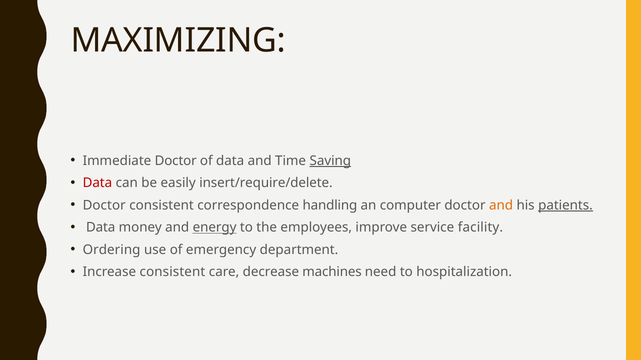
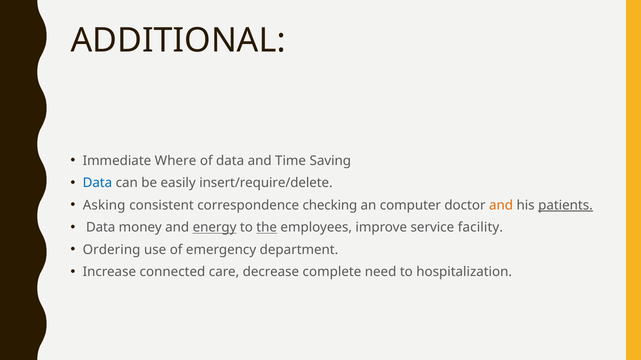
MAXIMIZING: MAXIMIZING -> ADDITIONAL (178, 41)
Immediate Doctor: Doctor -> Where (176, 161)
Saving underline: present -> none (330, 161)
Data colour: red -> blue (97, 183)
Doctor: Doctor -> Asking (104, 205)
handling: handling -> checking (330, 205)
the underline: none -> present (267, 228)
Increase consistent: consistent -> connected (172, 272)
machines: machines -> complete (332, 272)
